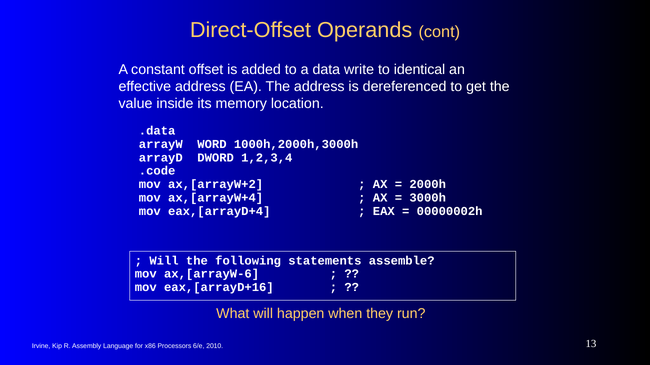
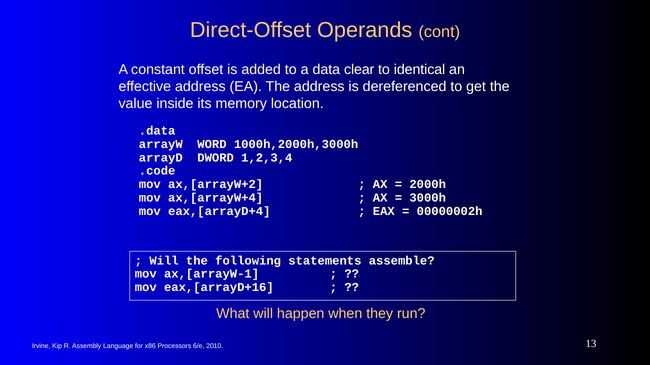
write: write -> clear (359, 70)
ax,[arrayW-6: ax,[arrayW-6 -> ax,[arrayW-1 (212, 274)
